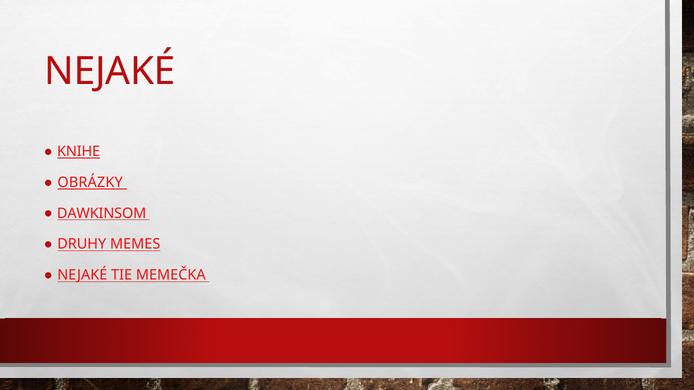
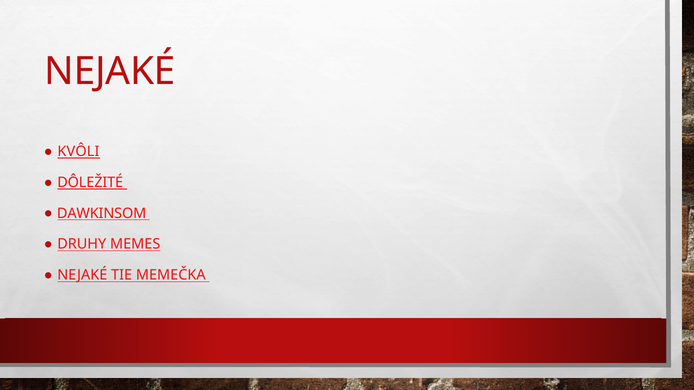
KNIHE: KNIHE -> KVÔLI (78, 152)
OBRÁZKY: OBRÁZKY -> DÔLEŽITÉ (90, 183)
